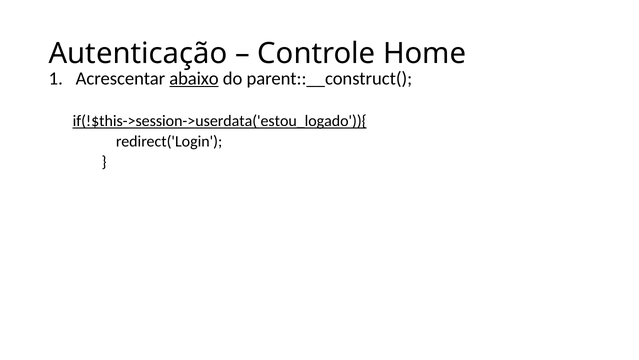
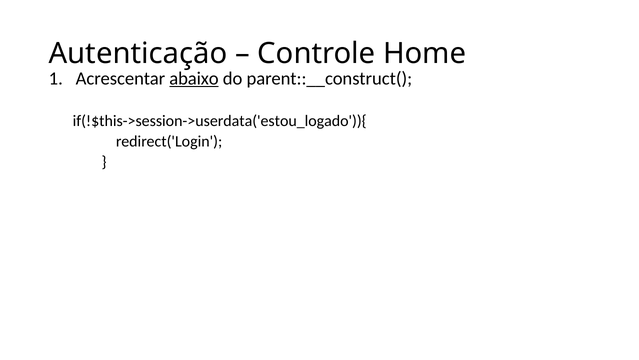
if(!$this->session->userdata('estou_logado')){ underline: present -> none (220, 121)
